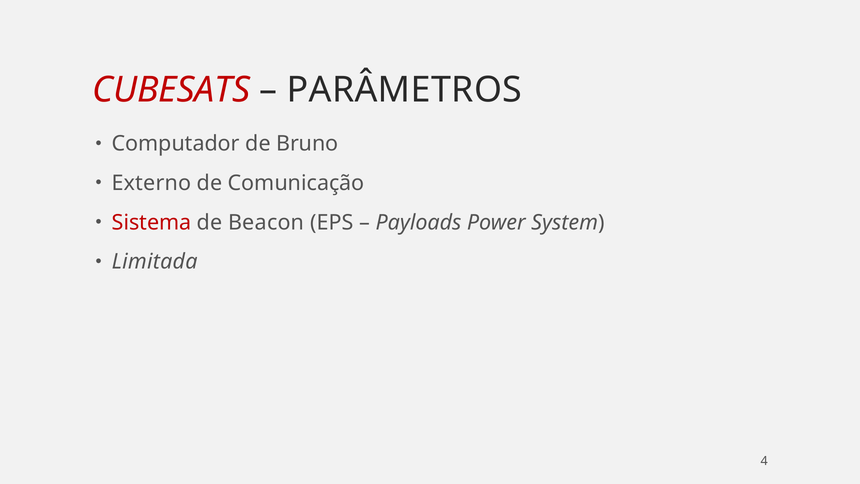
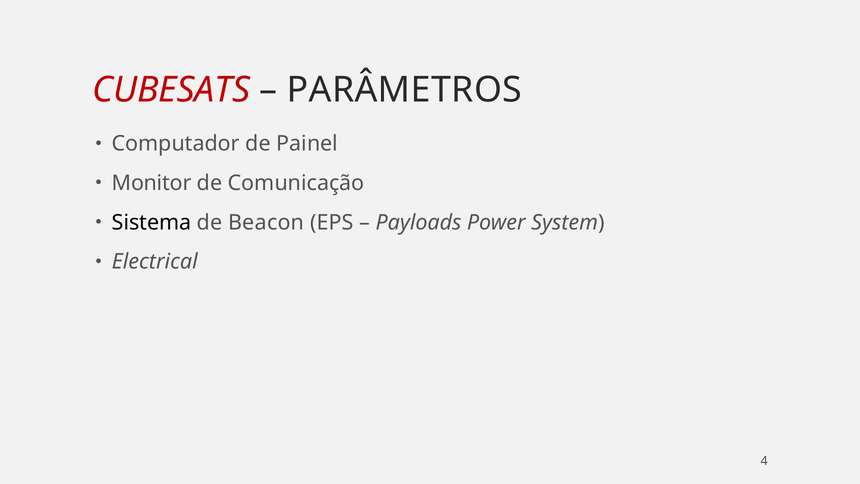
Bruno: Bruno -> Painel (307, 144)
Externo: Externo -> Monitor (152, 183)
Sistema colour: red -> black (152, 222)
Limitada: Limitada -> Electrical (155, 262)
